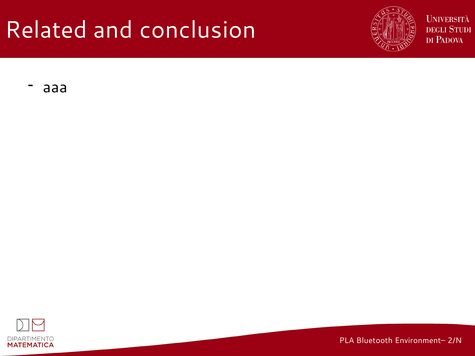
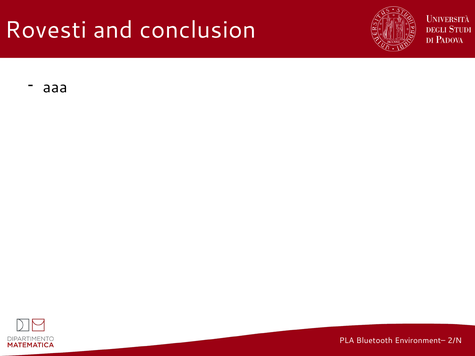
Related: Related -> Rovesti (46, 30)
